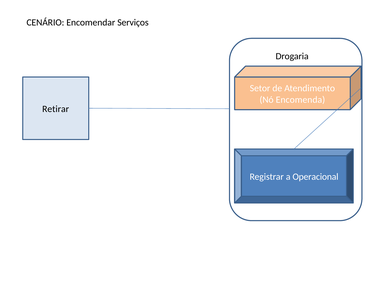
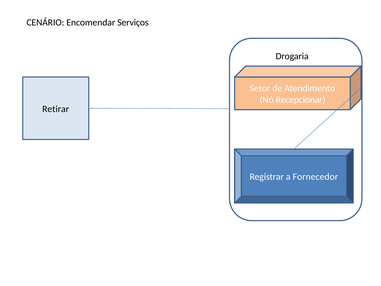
Encomenda: Encomenda -> Recepcionar (301, 100)
Operacional: Operacional -> Fornecedor (315, 177)
